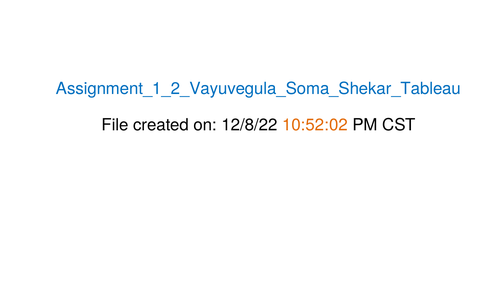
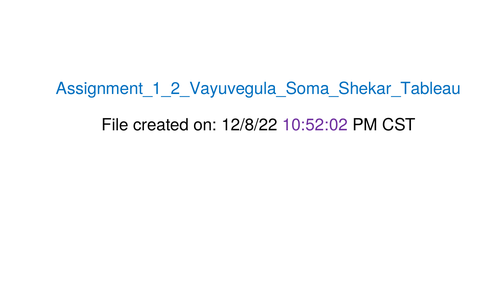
10:52:02 colour: orange -> purple (315, 125)
